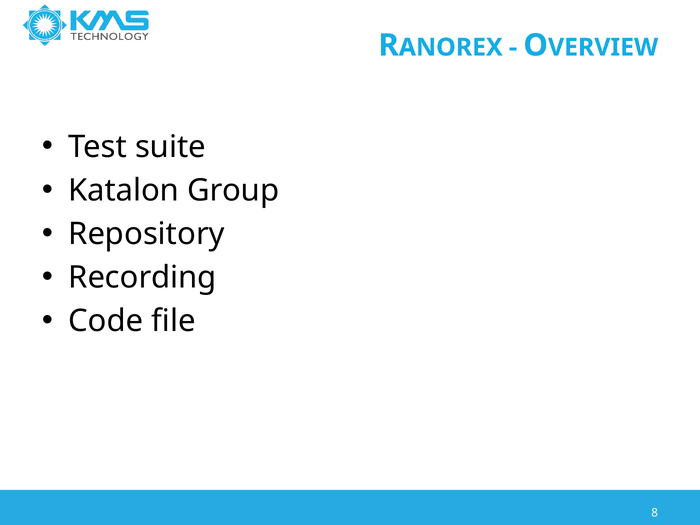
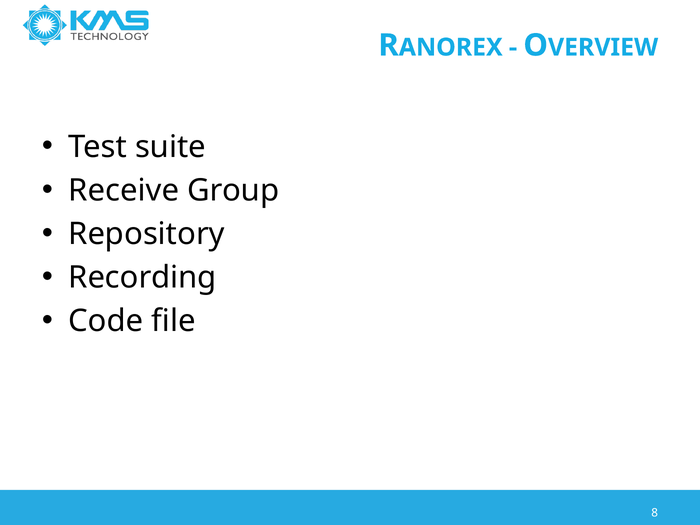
Katalon: Katalon -> Receive (124, 190)
